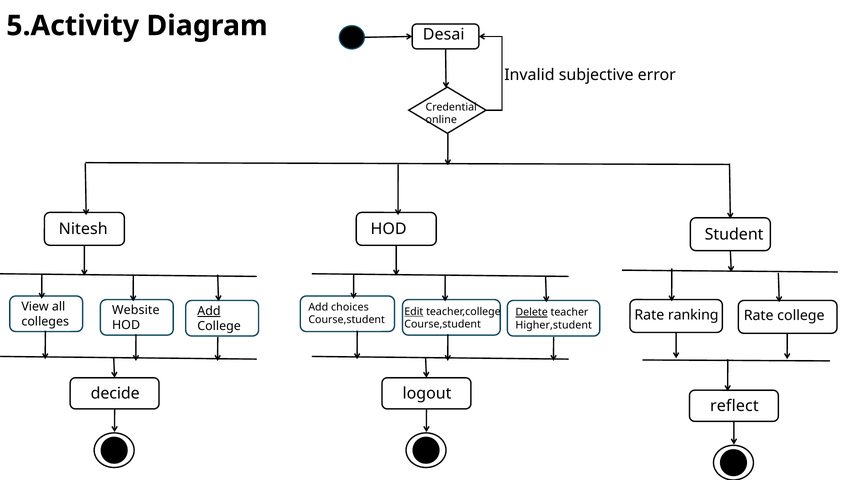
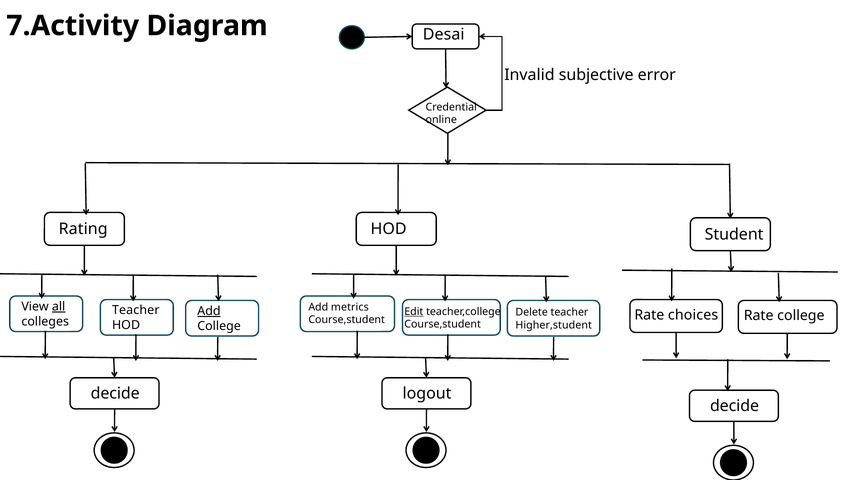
5.Activity: 5.Activity -> 7.Activity (73, 26)
Nitesh: Nitesh -> Rating (83, 229)
all underline: none -> present (59, 306)
choices: choices -> metrics (350, 307)
Website: Website -> Teacher (136, 310)
Delete underline: present -> none (532, 312)
ranking: ranking -> choices (693, 315)
reflect: reflect -> decide (735, 406)
